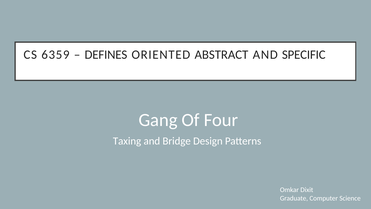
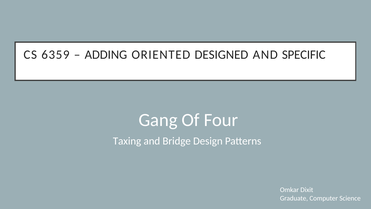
DEFINES: DEFINES -> ADDING (106, 54)
ABSTRACT: ABSTRACT -> DESIGNED (221, 54)
